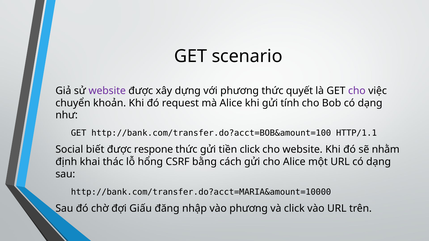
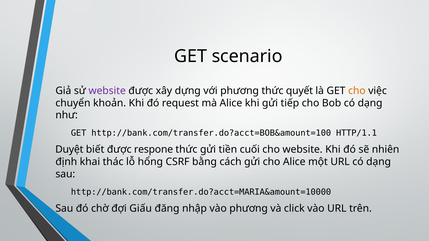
cho colour: purple -> orange (357, 91)
tính: tính -> tiếp (290, 103)
Social: Social -> Duyệt (69, 150)
tiền click: click -> cuối (250, 150)
nhằm: nhằm -> nhiên (386, 150)
